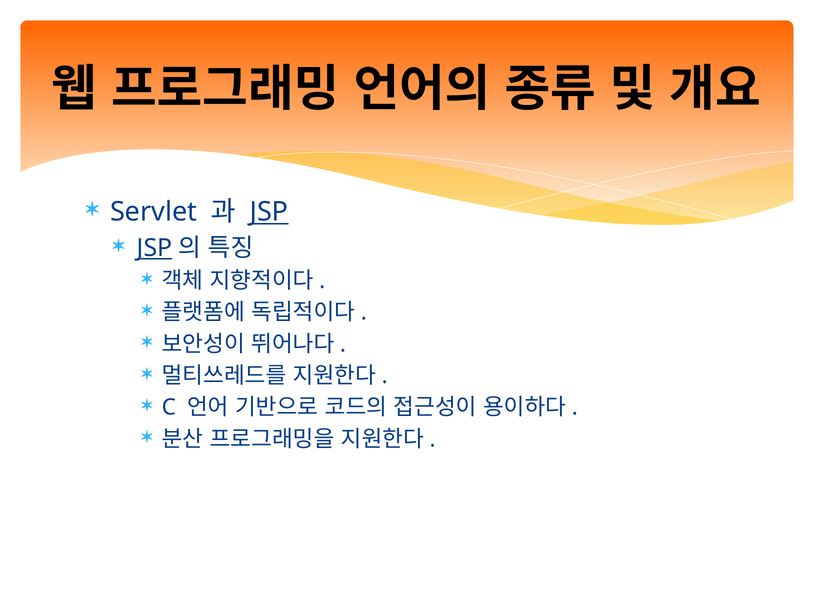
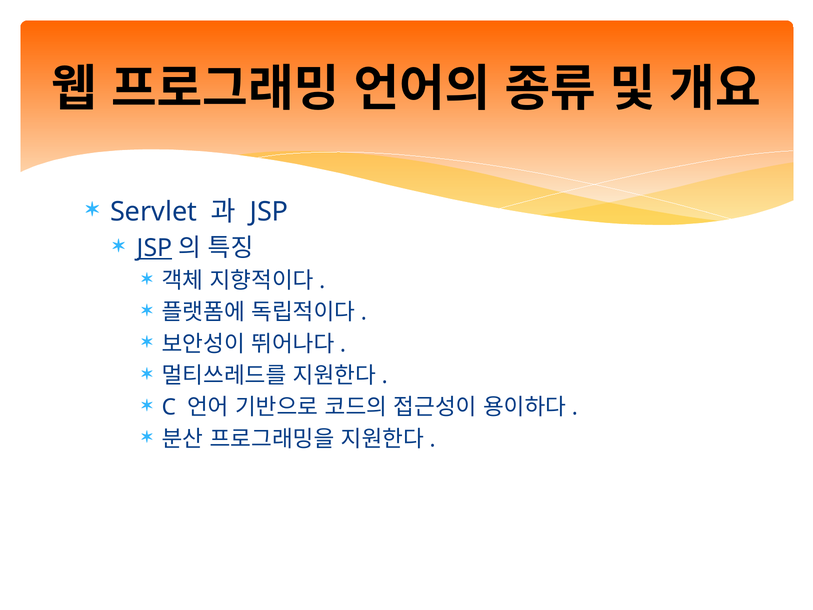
JSP underline: present -> none (269, 212)
